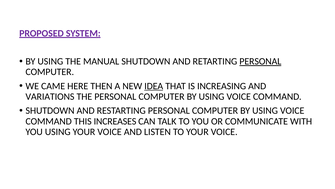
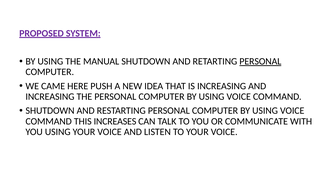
THEN: THEN -> PUSH (101, 86)
IDEA underline: present -> none (154, 86)
VARIATIONS: VARIATIONS -> INCREASING (50, 96)
